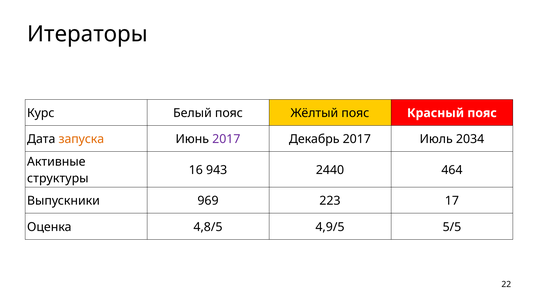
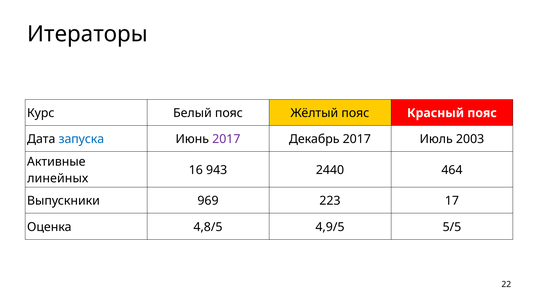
запуска colour: orange -> blue (81, 139)
2034: 2034 -> 2003 (470, 139)
структуры: структуры -> линейных (58, 178)
